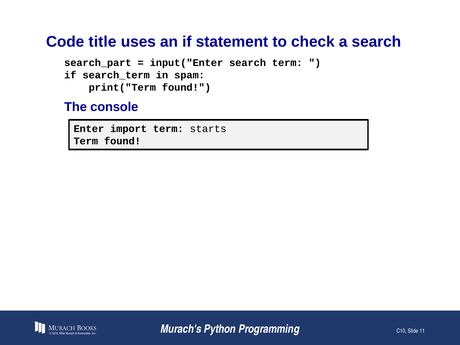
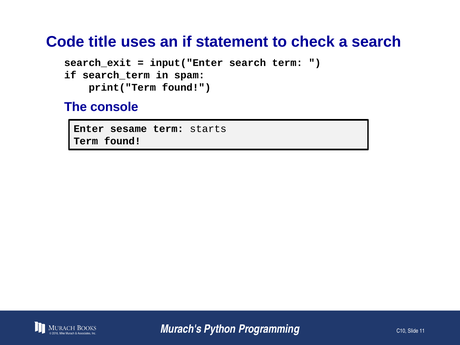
search_part: search_part -> search_exit (98, 63)
import: import -> sesame (129, 129)
